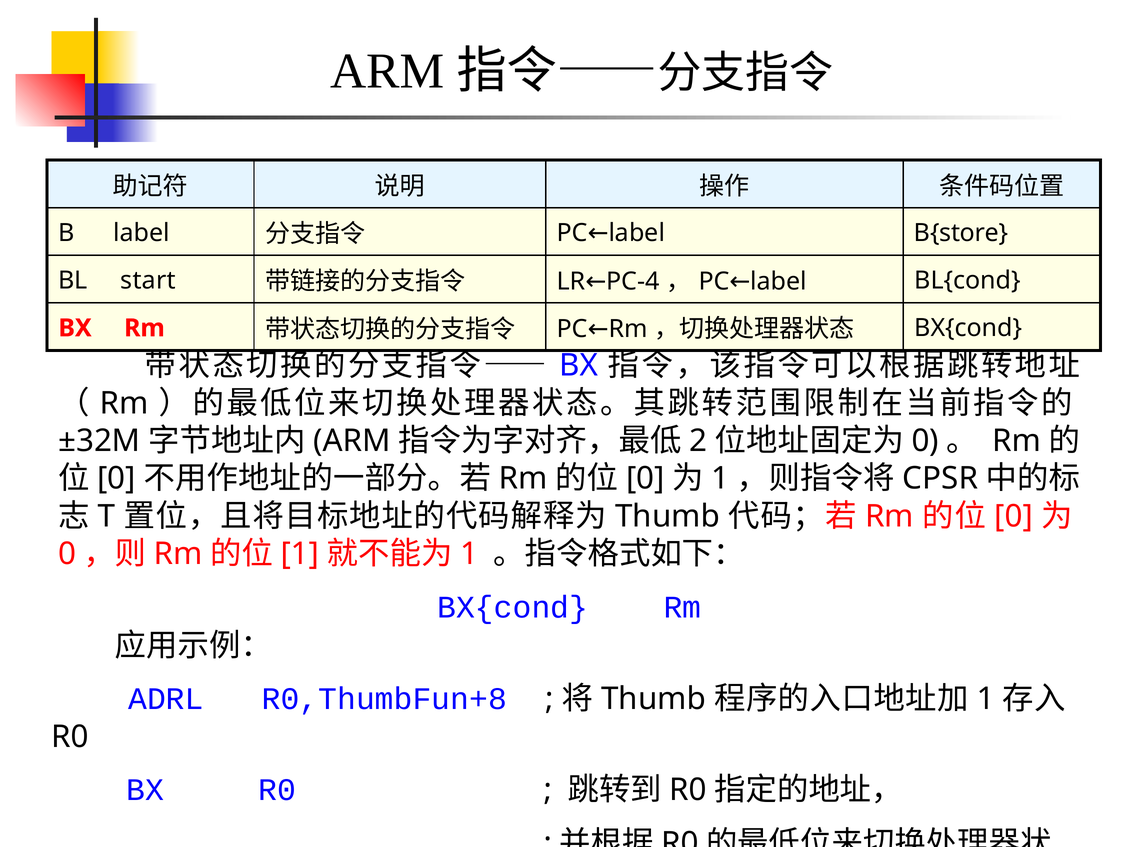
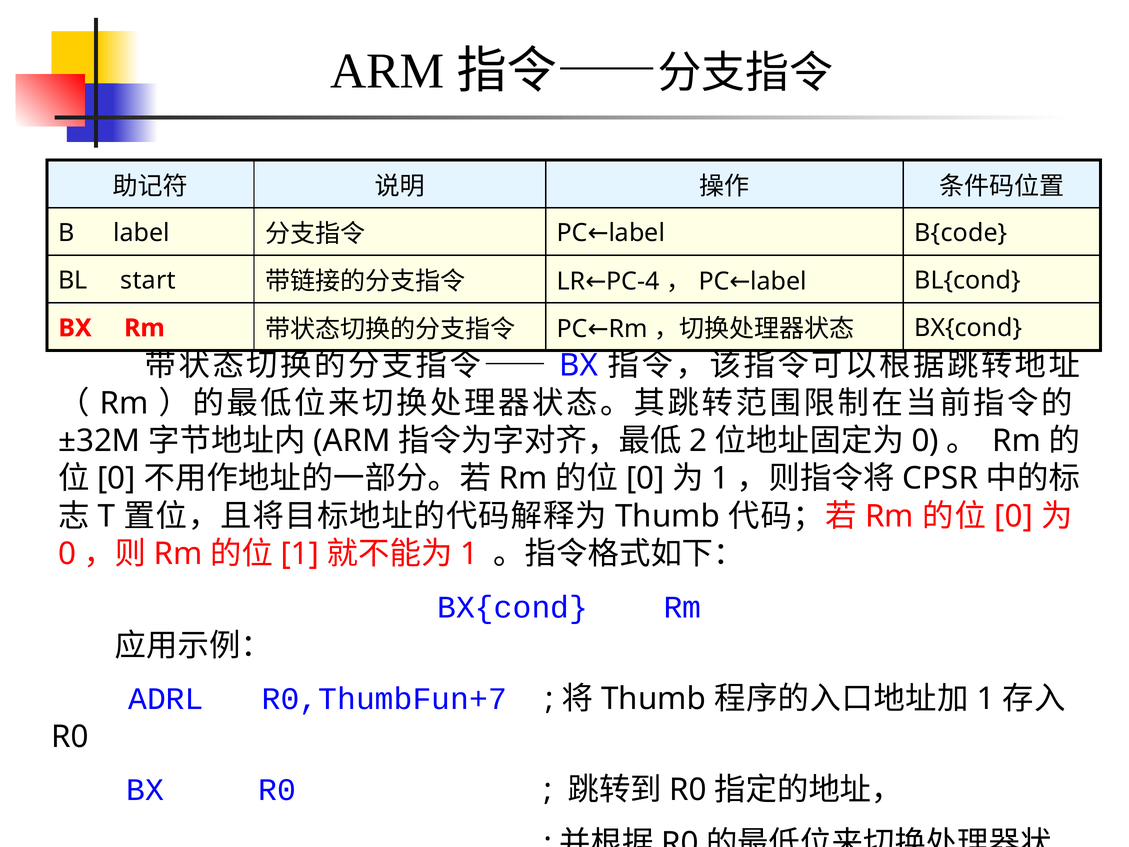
B{store: B{store -> B{code (961, 233)
R0,ThumbFun+8: R0,ThumbFun+8 -> R0,ThumbFun+7 (384, 699)
